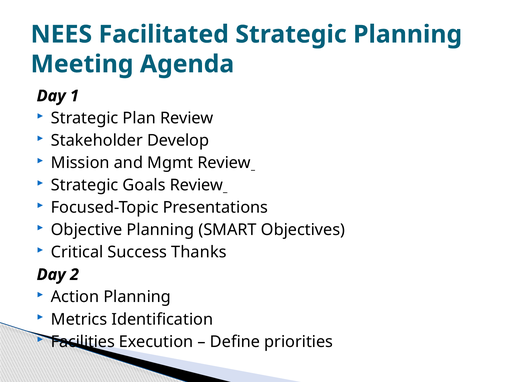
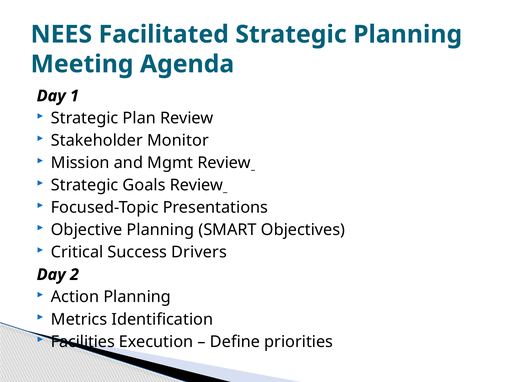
Develop: Develop -> Monitor (178, 141)
Thanks: Thanks -> Drivers (199, 253)
